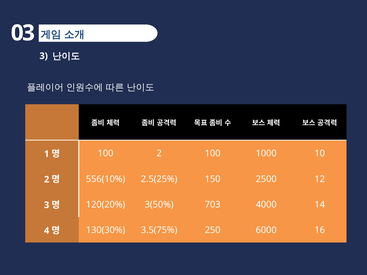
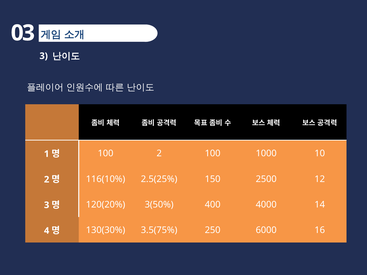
556(10%: 556(10% -> 116(10% (106, 179)
703: 703 -> 400 (213, 205)
